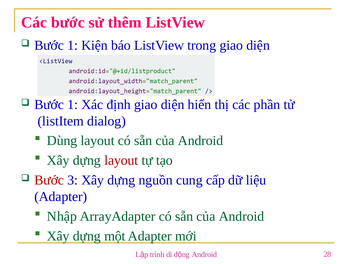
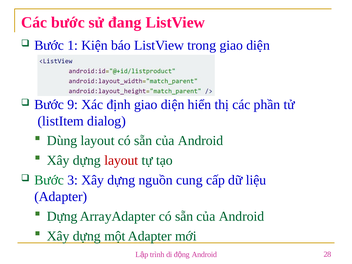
thêm: thêm -> đang (125, 22)
1: 1 -> 9 (73, 105)
Bước colour: red -> green (49, 180)
Nhập: Nhập -> Dựng (62, 216)
